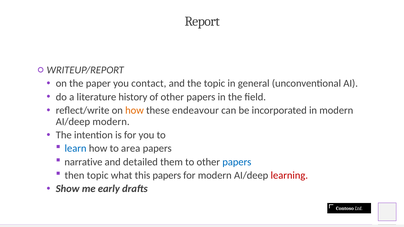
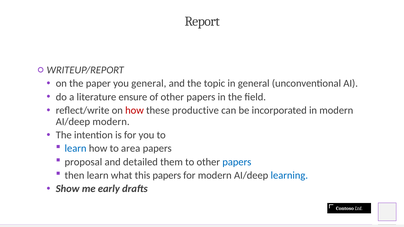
you contact: contact -> general (149, 84)
history: history -> ensure (133, 97)
how colour: orange -> red (134, 110)
endeavour: endeavour -> productive (195, 110)
narrative: narrative -> proposal (83, 162)
then topic: topic -> learn (98, 176)
learning colour: red -> blue (289, 176)
